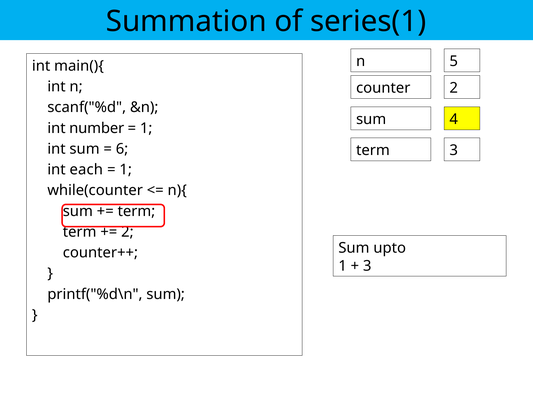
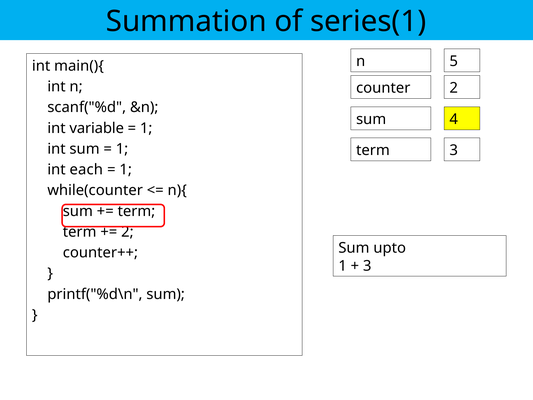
number: number -> variable (97, 128)
6: 6 -> 1 (122, 149)
